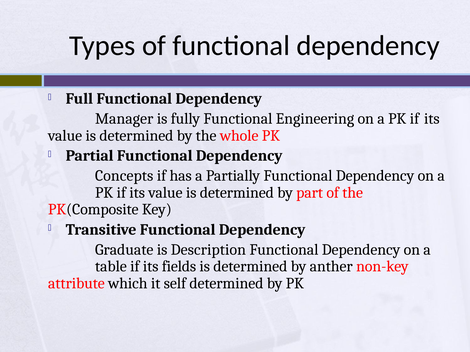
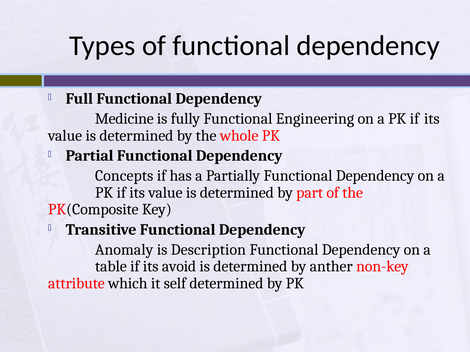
Manager: Manager -> Medicine (124, 119)
Graduate: Graduate -> Anomaly (124, 250)
fields: fields -> avoid (179, 267)
